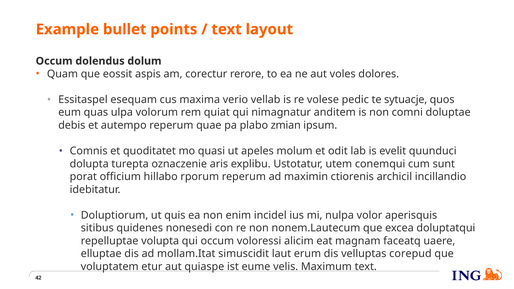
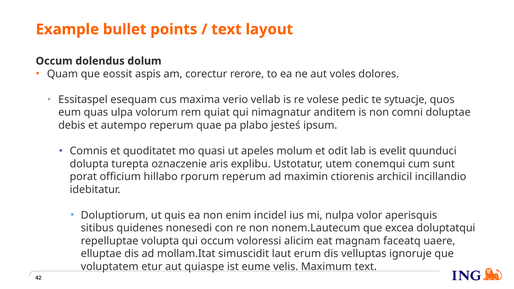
zmian: zmian -> jesteś (286, 125)
corepud: corepud -> ignoruje (410, 254)
